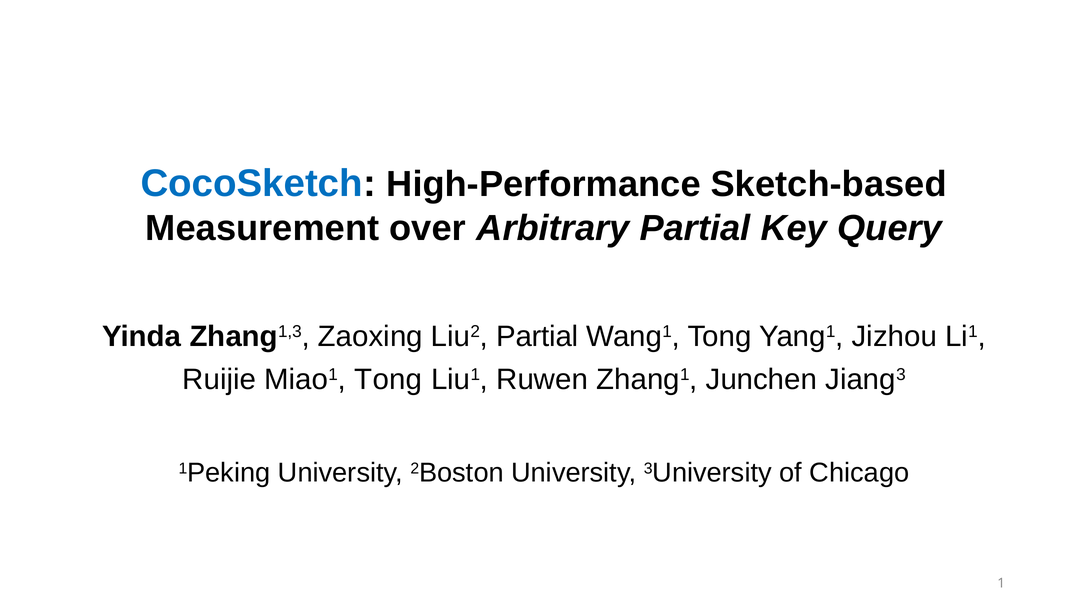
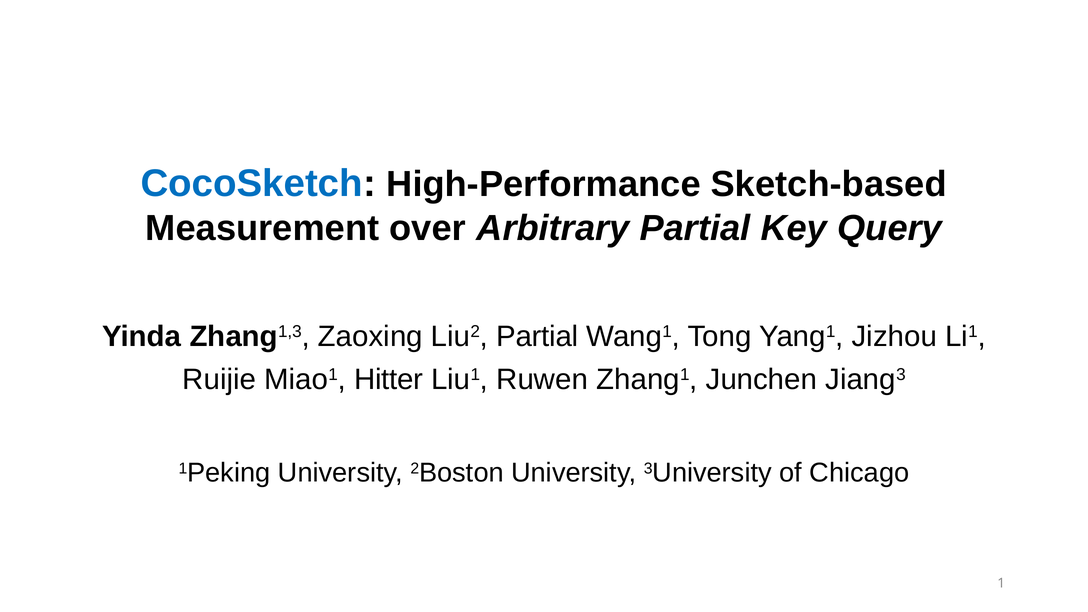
Miao1 Tong: Tong -> Hitter (389, 380)
